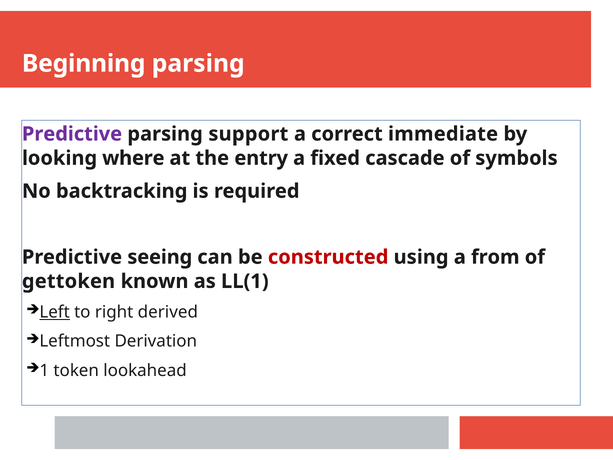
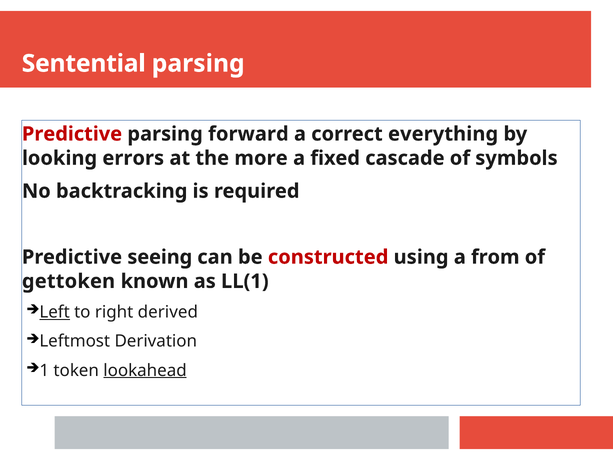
Beginning: Beginning -> Sentential (84, 63)
Predictive colour: purple -> red (72, 134)
support: support -> forward (248, 134)
immediate: immediate -> everything (443, 134)
where: where -> errors (133, 158)
entry: entry -> more (261, 158)
lookahead underline: none -> present (145, 370)
